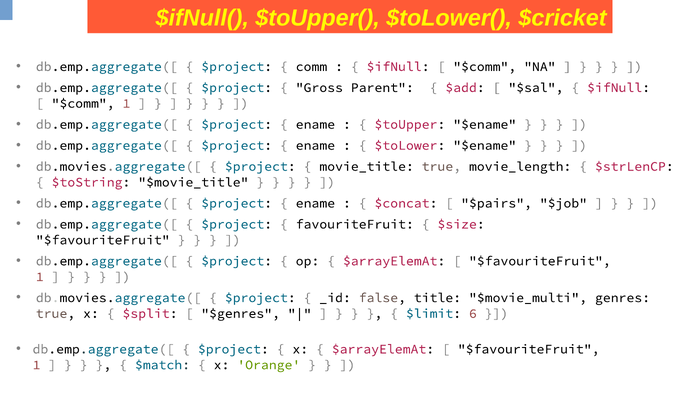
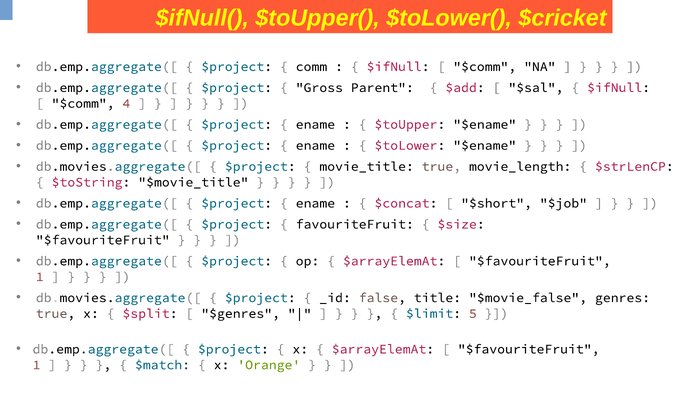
$comm 1: 1 -> 4 (126, 103)
$pairs: $pairs -> $short (497, 203)
$movie_multi: $movie_multi -> $movie_false (528, 298)
6: 6 -> 5 (473, 313)
